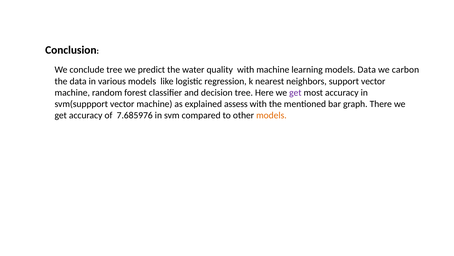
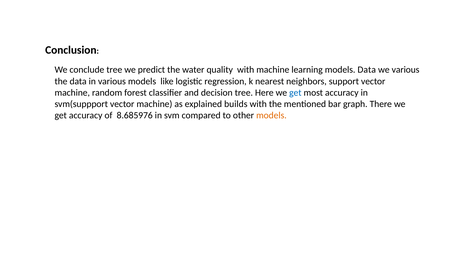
we carbon: carbon -> various (406, 70)
get colour: purple -> blue (295, 92)
assess: assess -> builds (236, 104)
7.685976: 7.685976 -> 8.685976 (135, 115)
